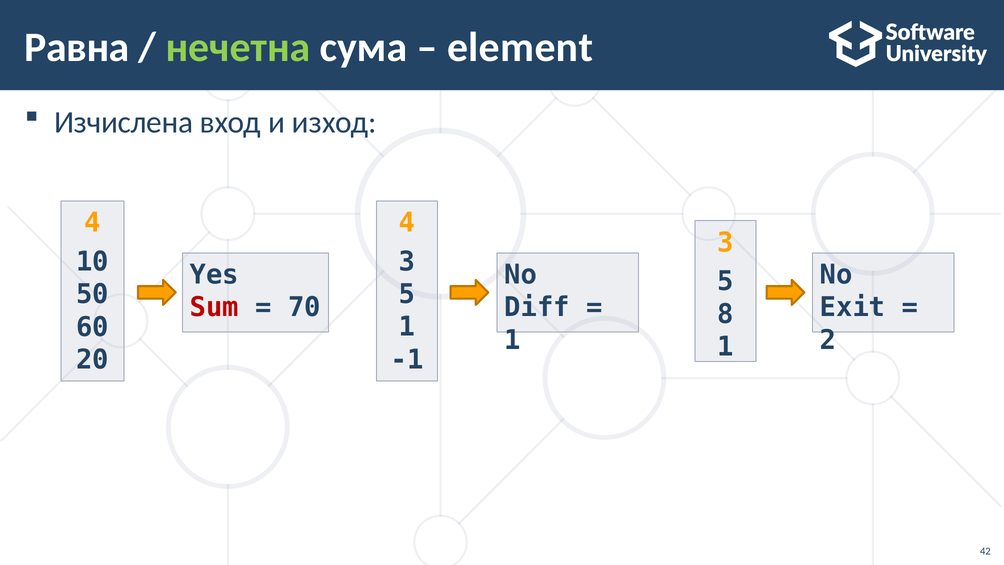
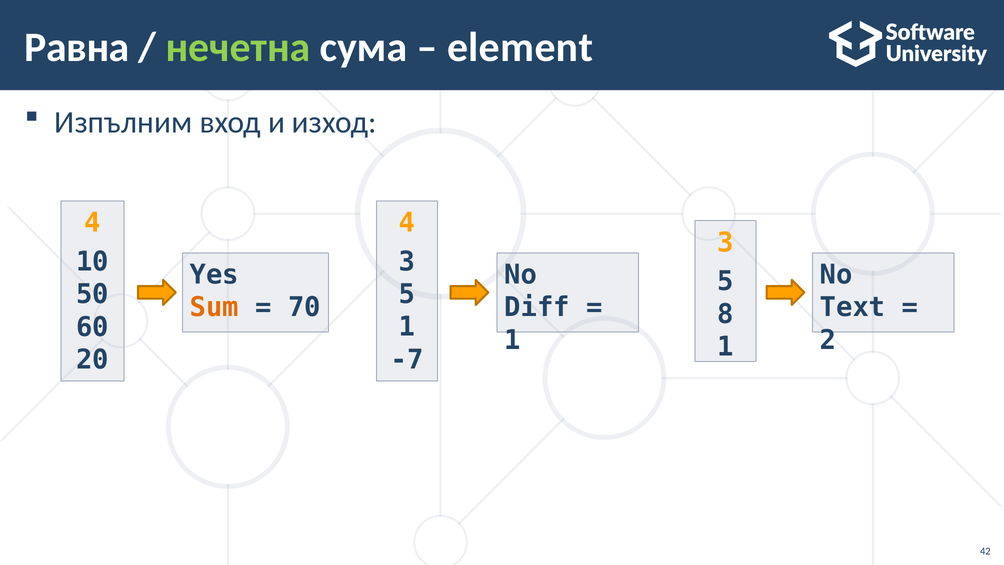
Изчислена: Изчислена -> Изпълним (123, 122)
Sum colour: red -> orange (214, 307)
Exit: Exit -> Text (853, 307)
-1: -1 -> -7 (407, 359)
